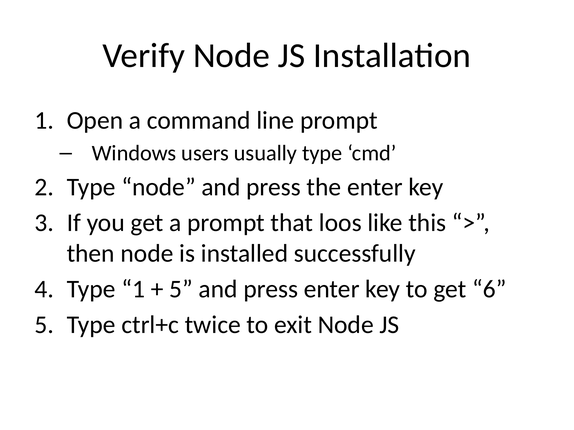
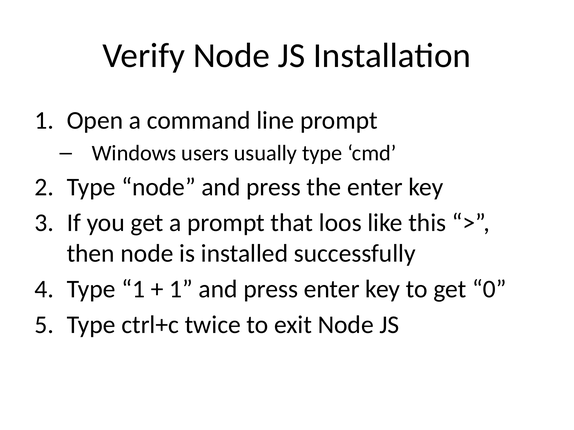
5: 5 -> 1 (181, 289)
6: 6 -> 0 (489, 289)
